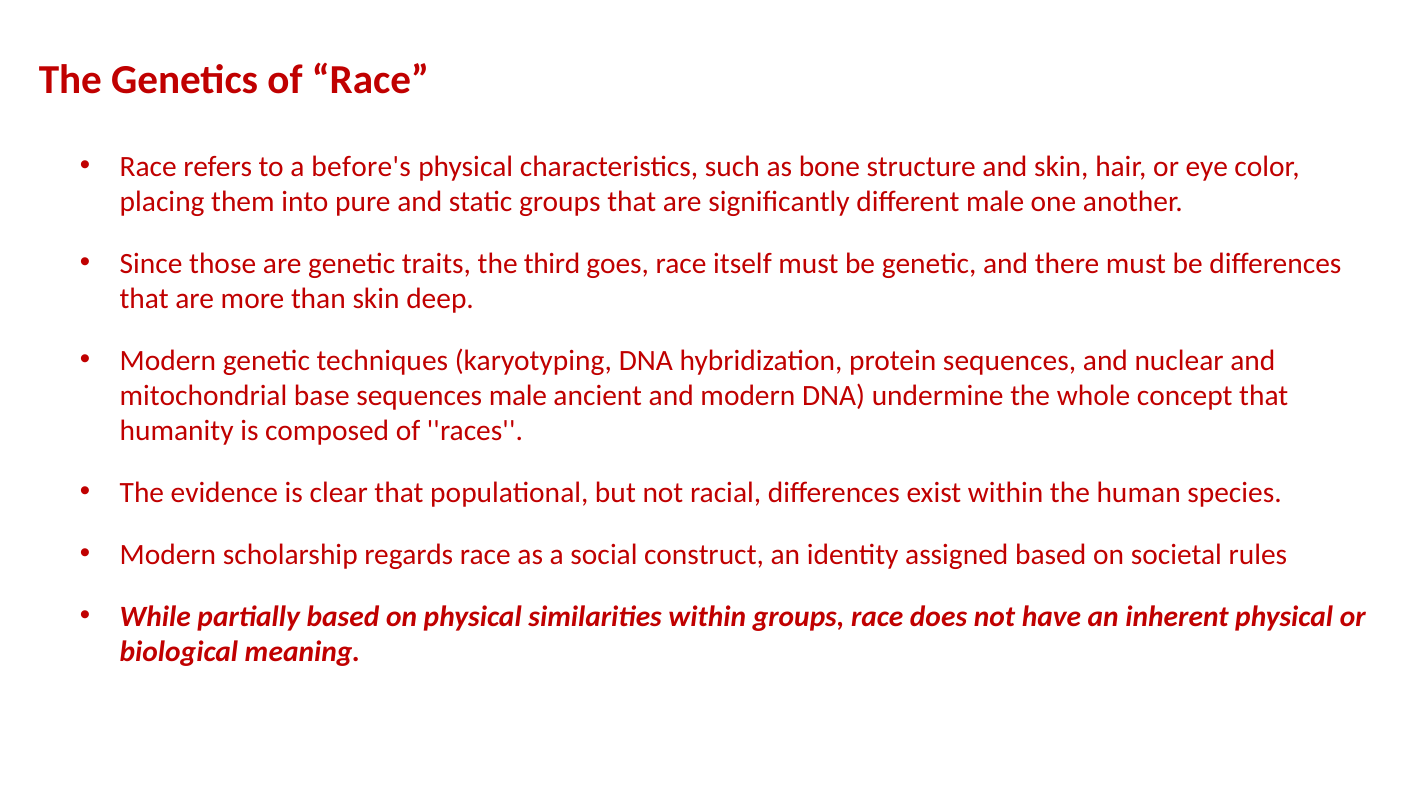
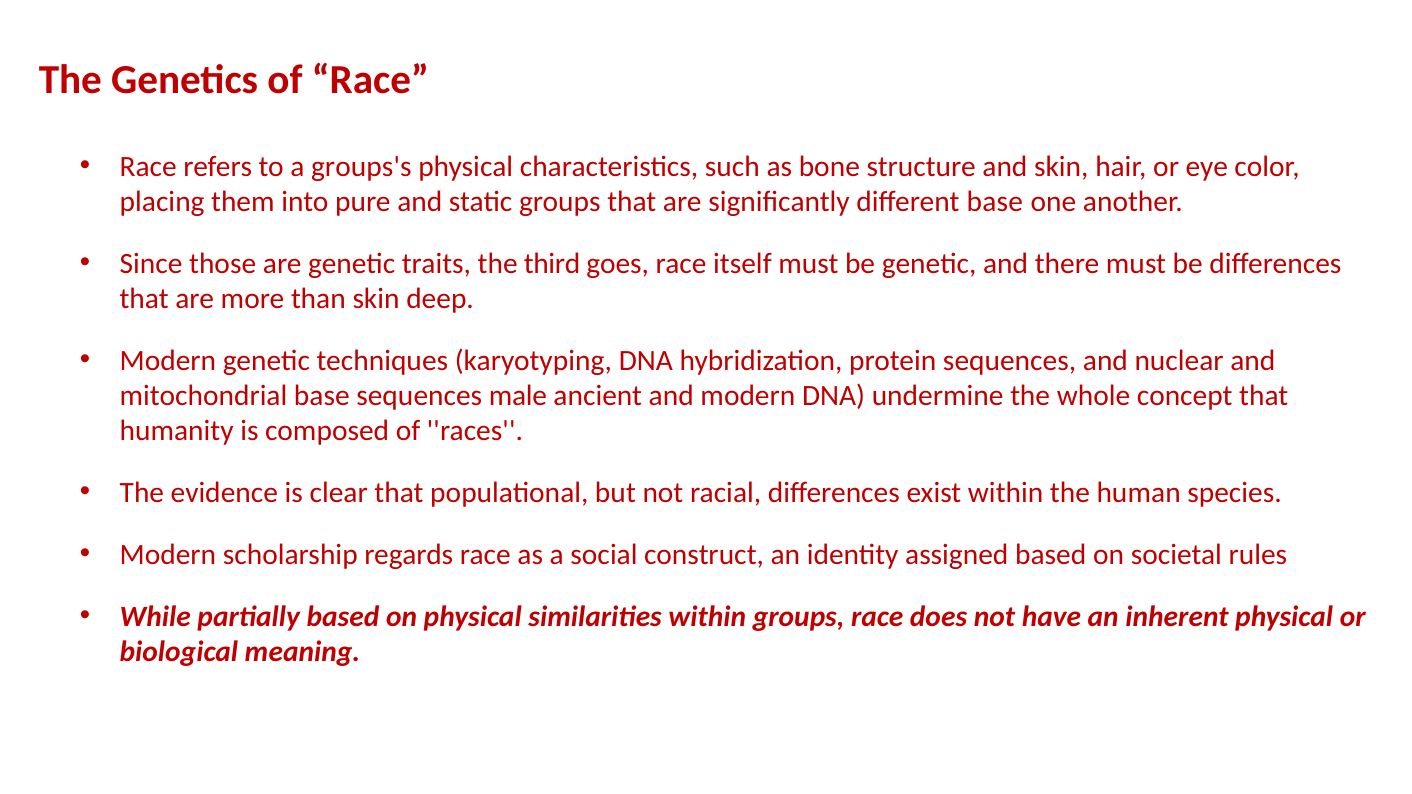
before's: before's -> groups's (361, 166)
different male: male -> base (995, 202)
